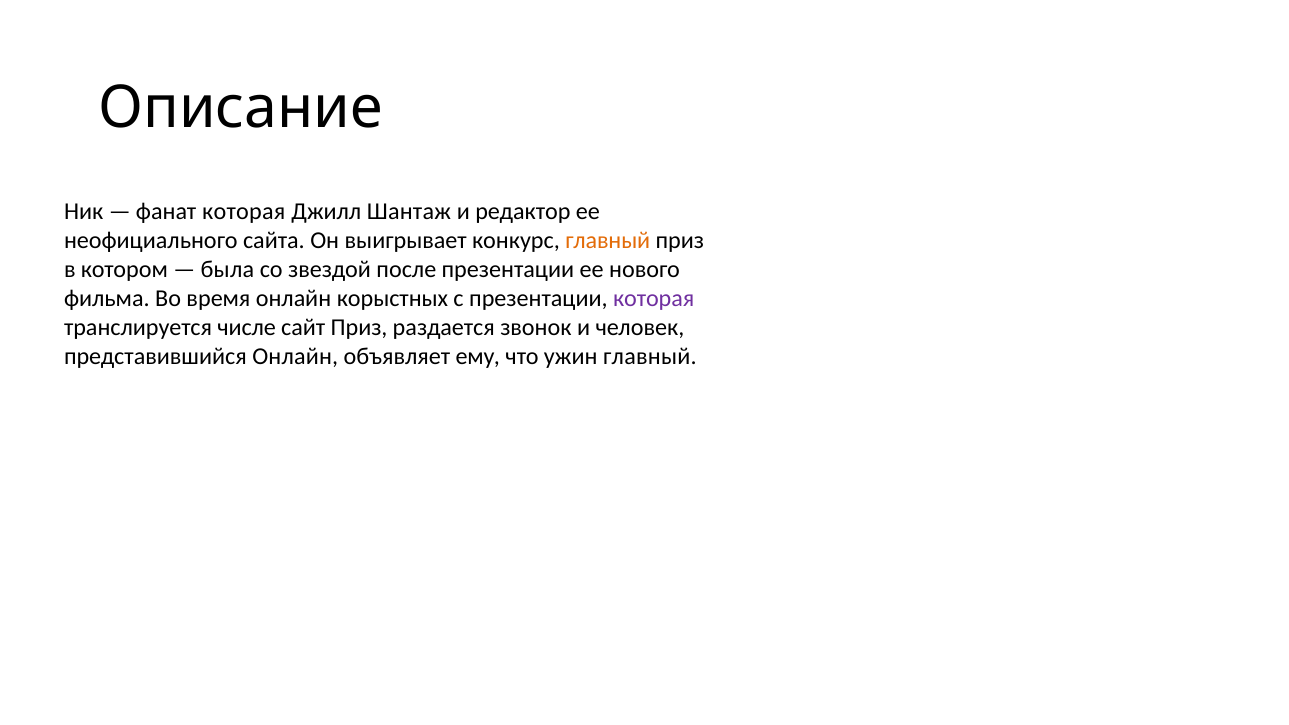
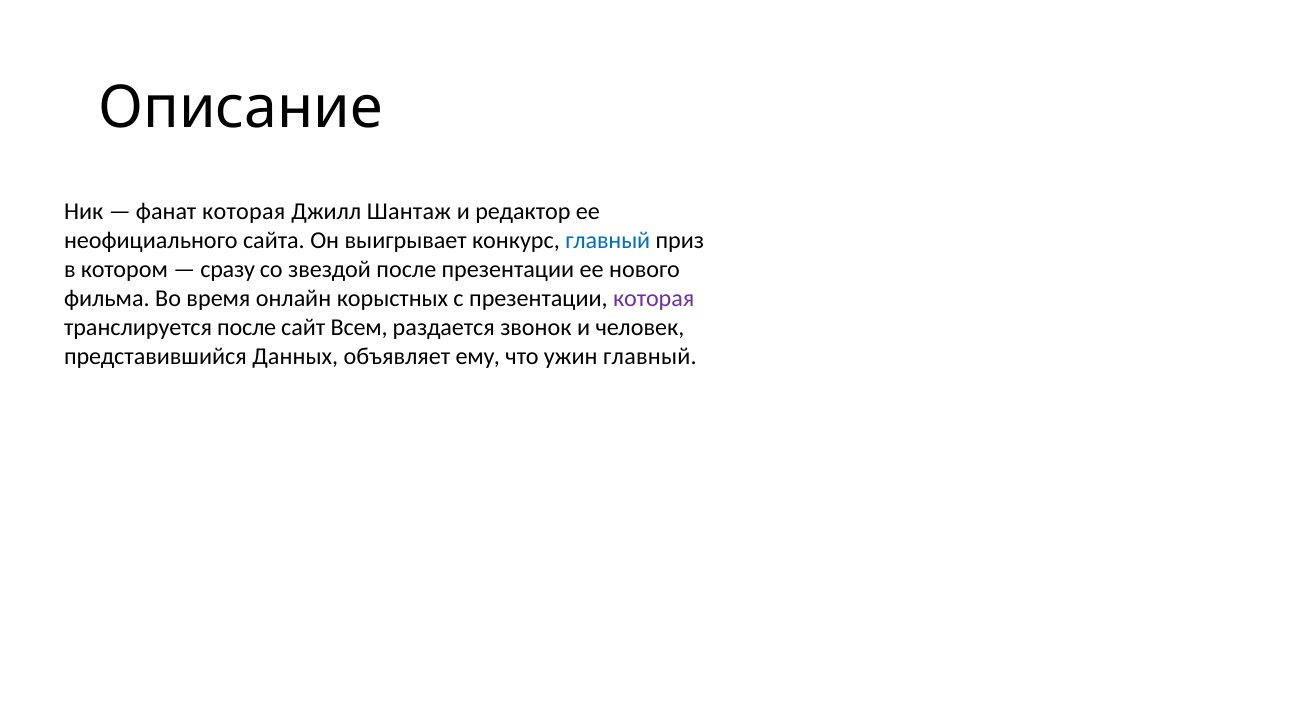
главный colour: orange -> blue (608, 240)
была: была -> сразу (228, 269)
транслируется числе: числе -> после (247, 327)
сайт Приз: Приз -> Всем (359, 327)
представившийся Онлайн: Онлайн -> Данных (295, 356)
